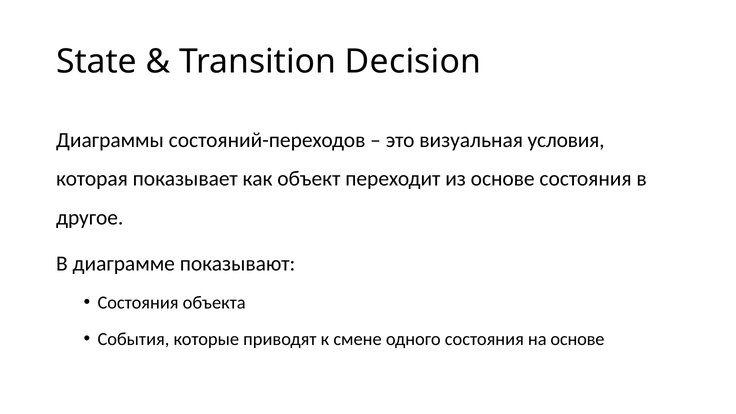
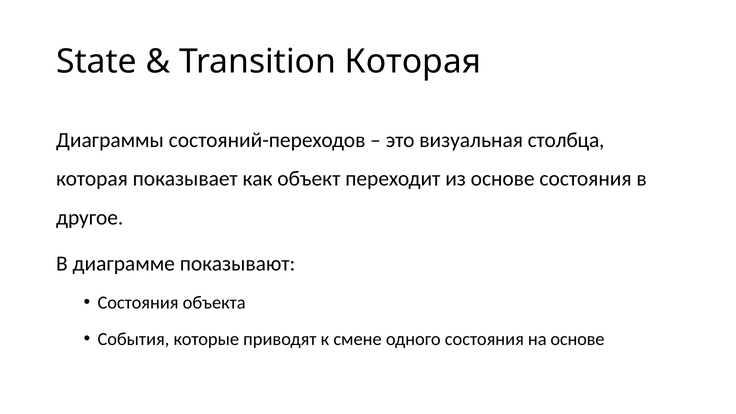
Transition Decision: Decision -> Которая (413, 62)
условия: условия -> столбца (566, 140)
